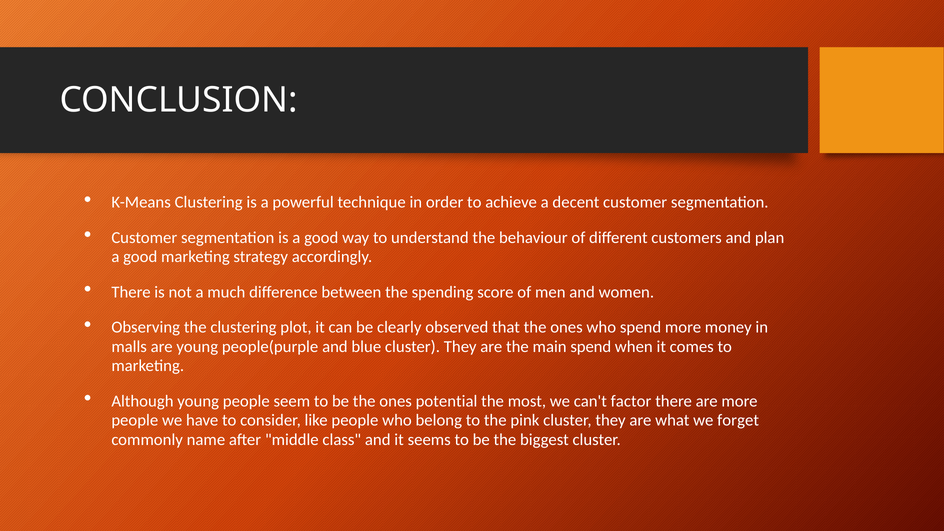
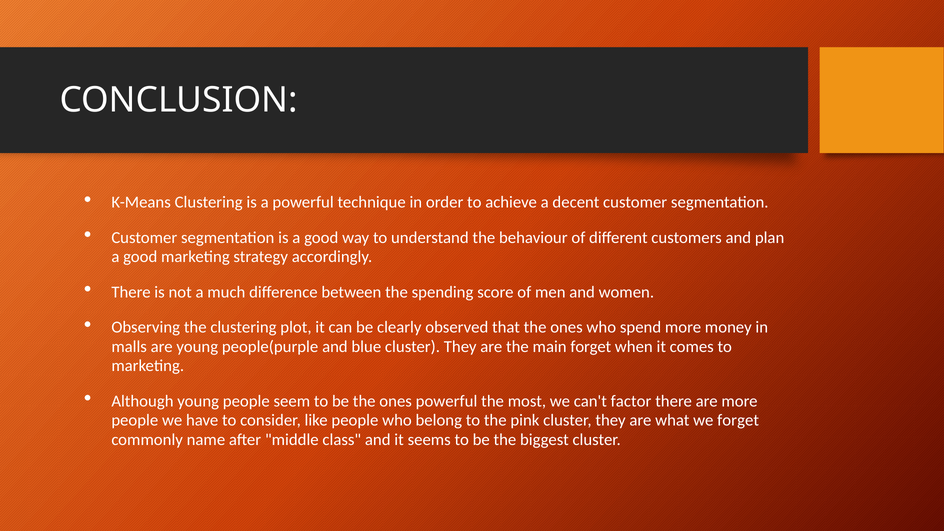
main spend: spend -> forget (591, 347)
ones potential: potential -> powerful (447, 401)
